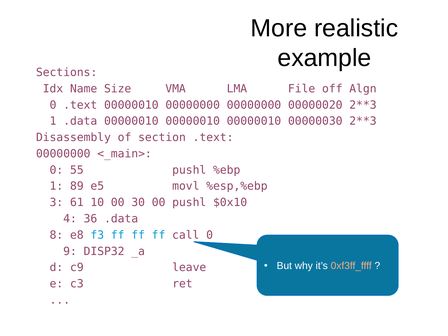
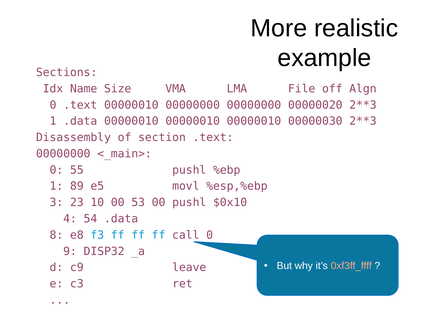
61: 61 -> 23 (77, 202)
30: 30 -> 53 (138, 202)
36: 36 -> 54 (90, 219)
